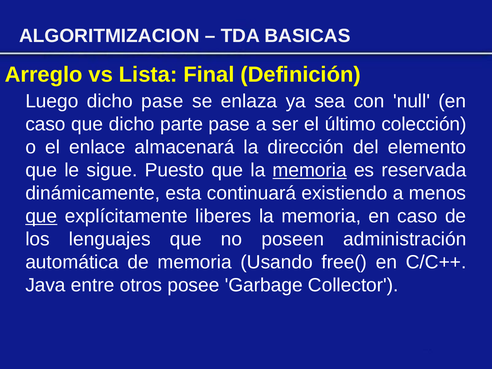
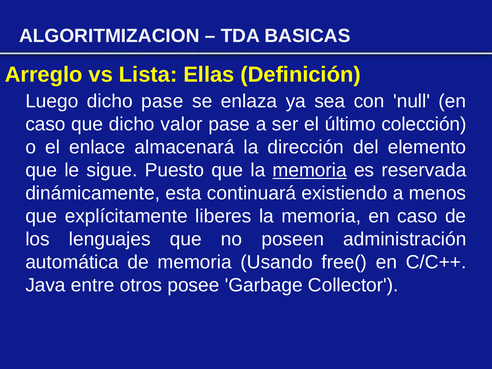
Final: Final -> Ellas (209, 74)
parte: parte -> valor (181, 124)
que underline: present -> none (41, 216)
